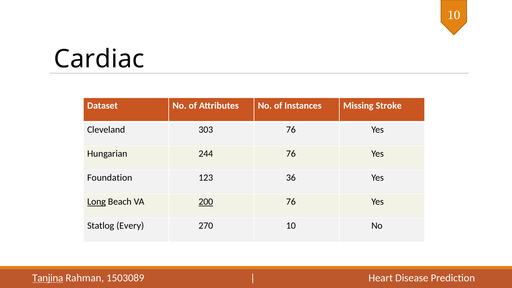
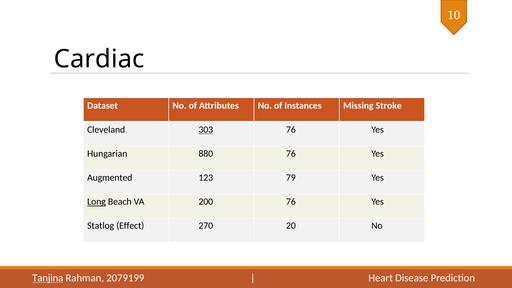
303 underline: none -> present (206, 130)
244: 244 -> 880 (206, 154)
Foundation: Foundation -> Augmented (110, 178)
36: 36 -> 79 (291, 178)
200 underline: present -> none (206, 202)
Every: Every -> Effect (130, 226)
270 10: 10 -> 20 (291, 226)
1503089: 1503089 -> 2079199 (125, 278)
